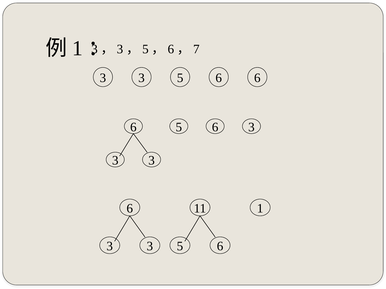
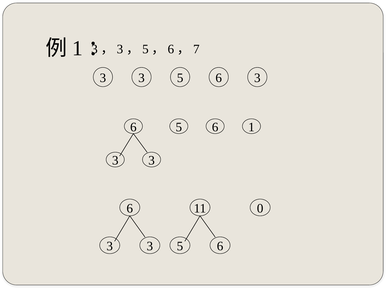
6: 6 -> 3 (257, 78)
3: 3 -> 1 (251, 127)
6 1: 1 -> 0 (260, 209)
